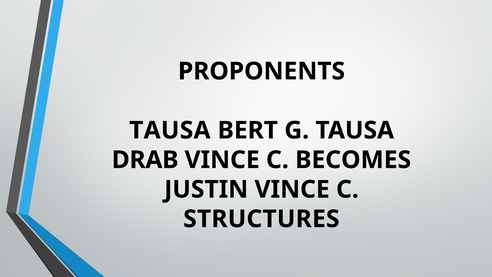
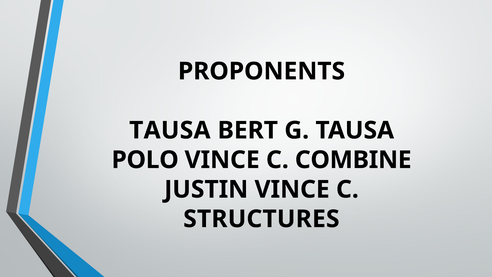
DRAB: DRAB -> POLO (145, 160)
BECOMES: BECOMES -> COMBINE (353, 160)
